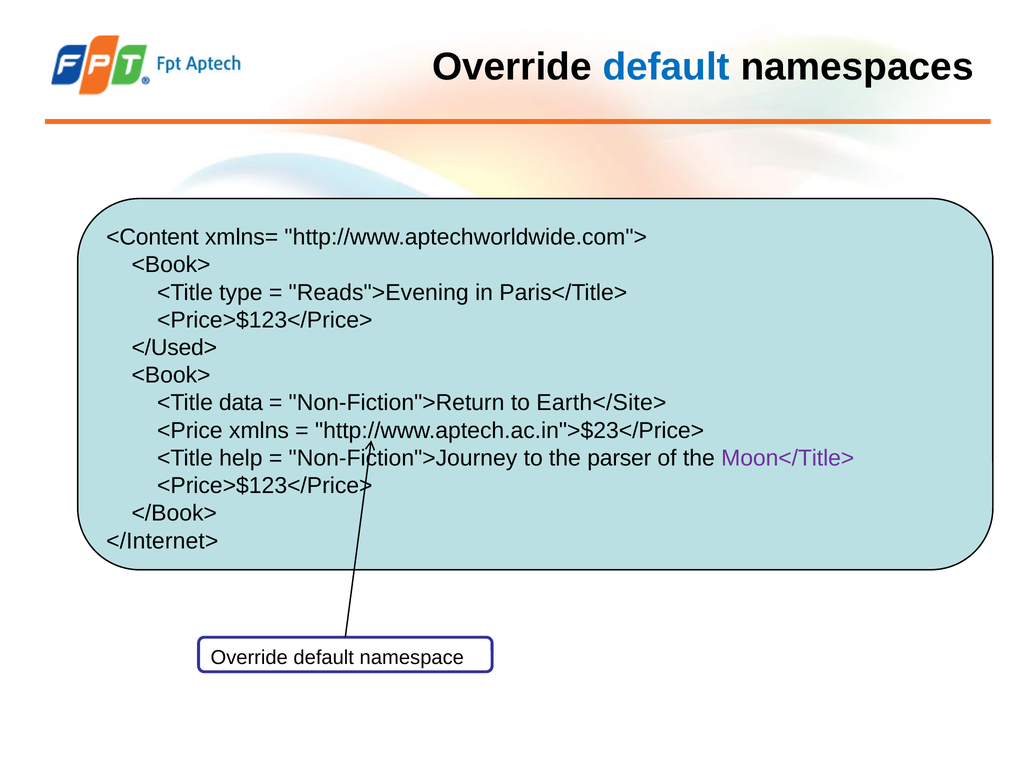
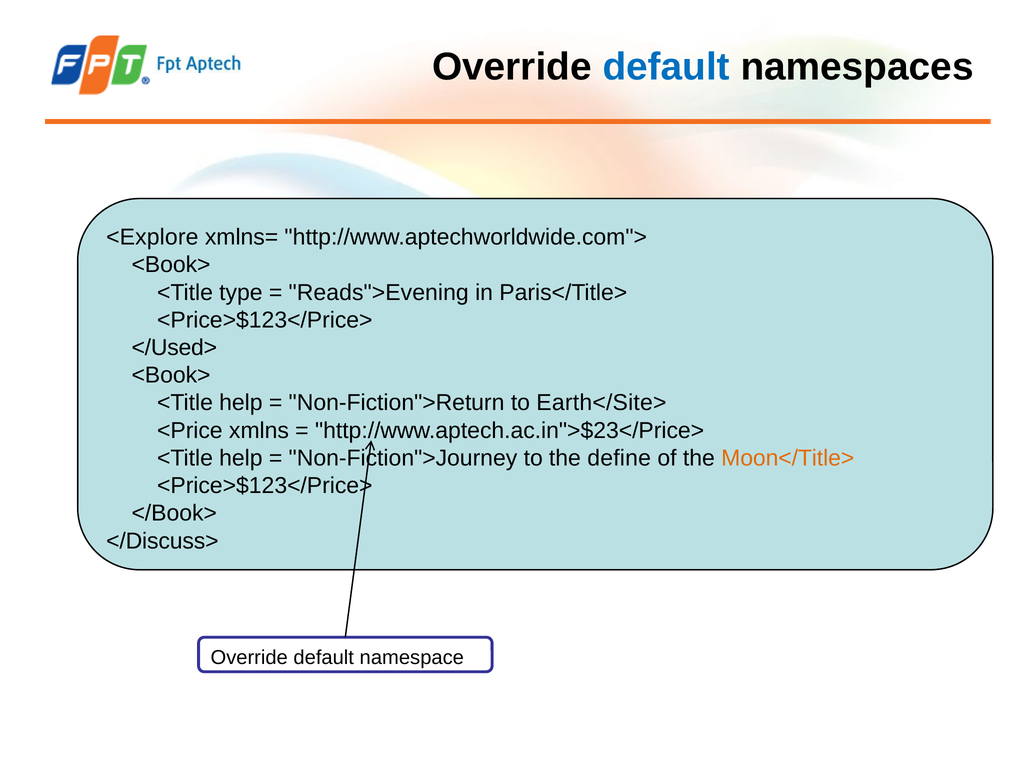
<Content: <Content -> <Explore (152, 237)
data: data -> help (241, 403)
parser: parser -> define (619, 458)
Moon</Title> colour: purple -> orange (788, 458)
</Internet>: </Internet> -> </Discuss> (162, 541)
